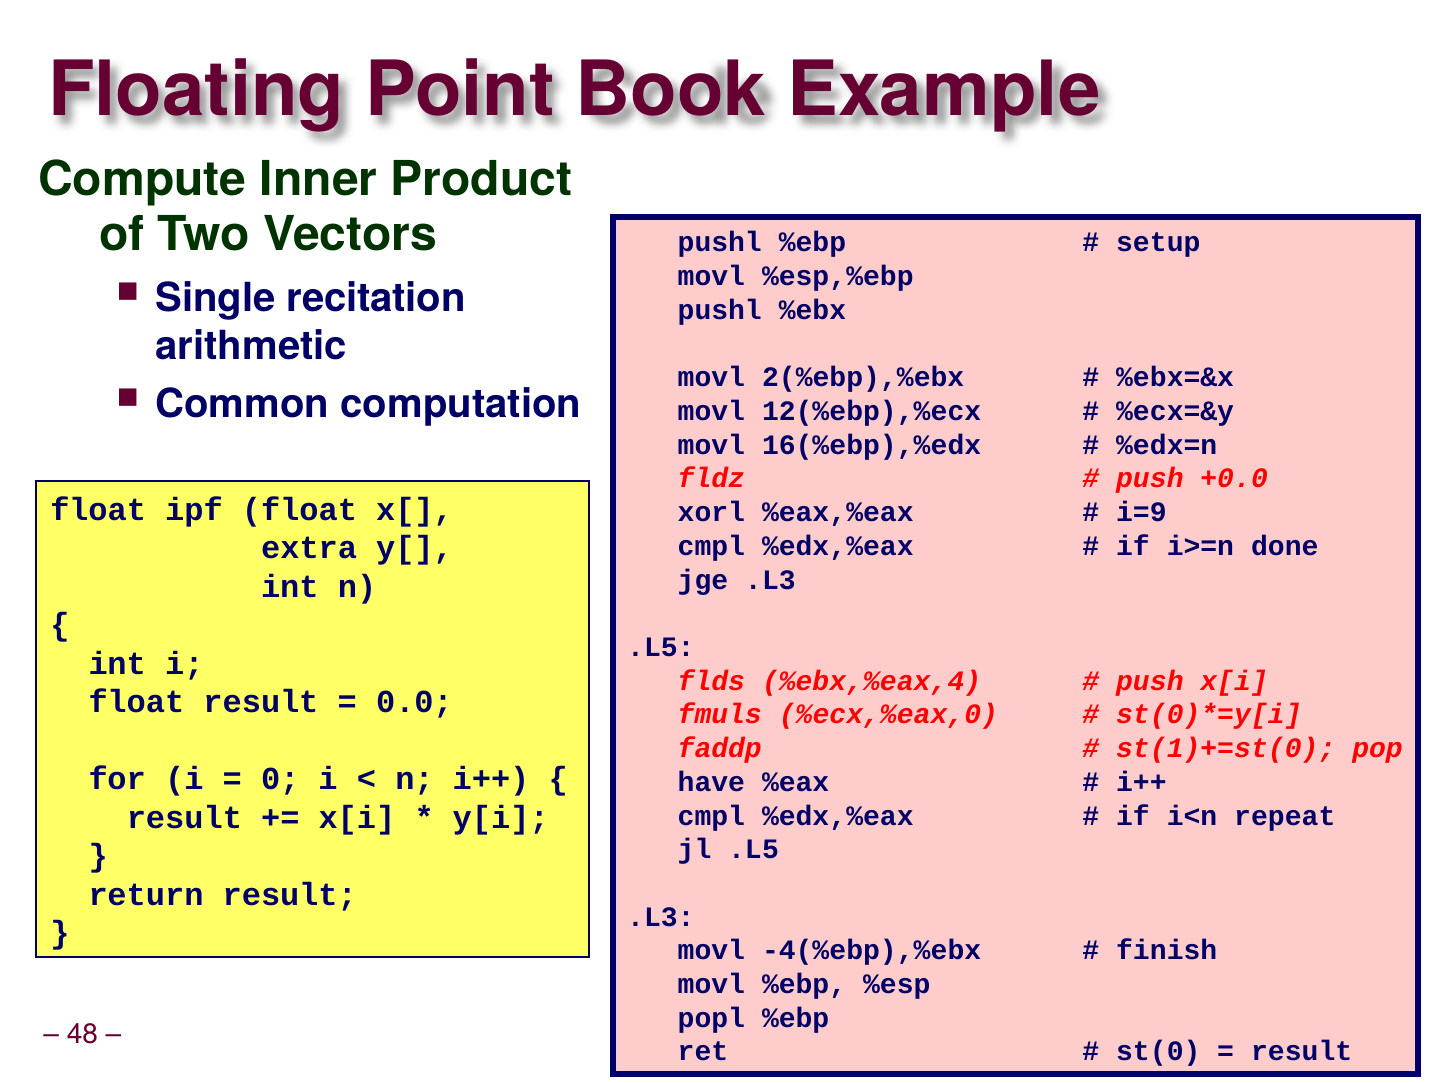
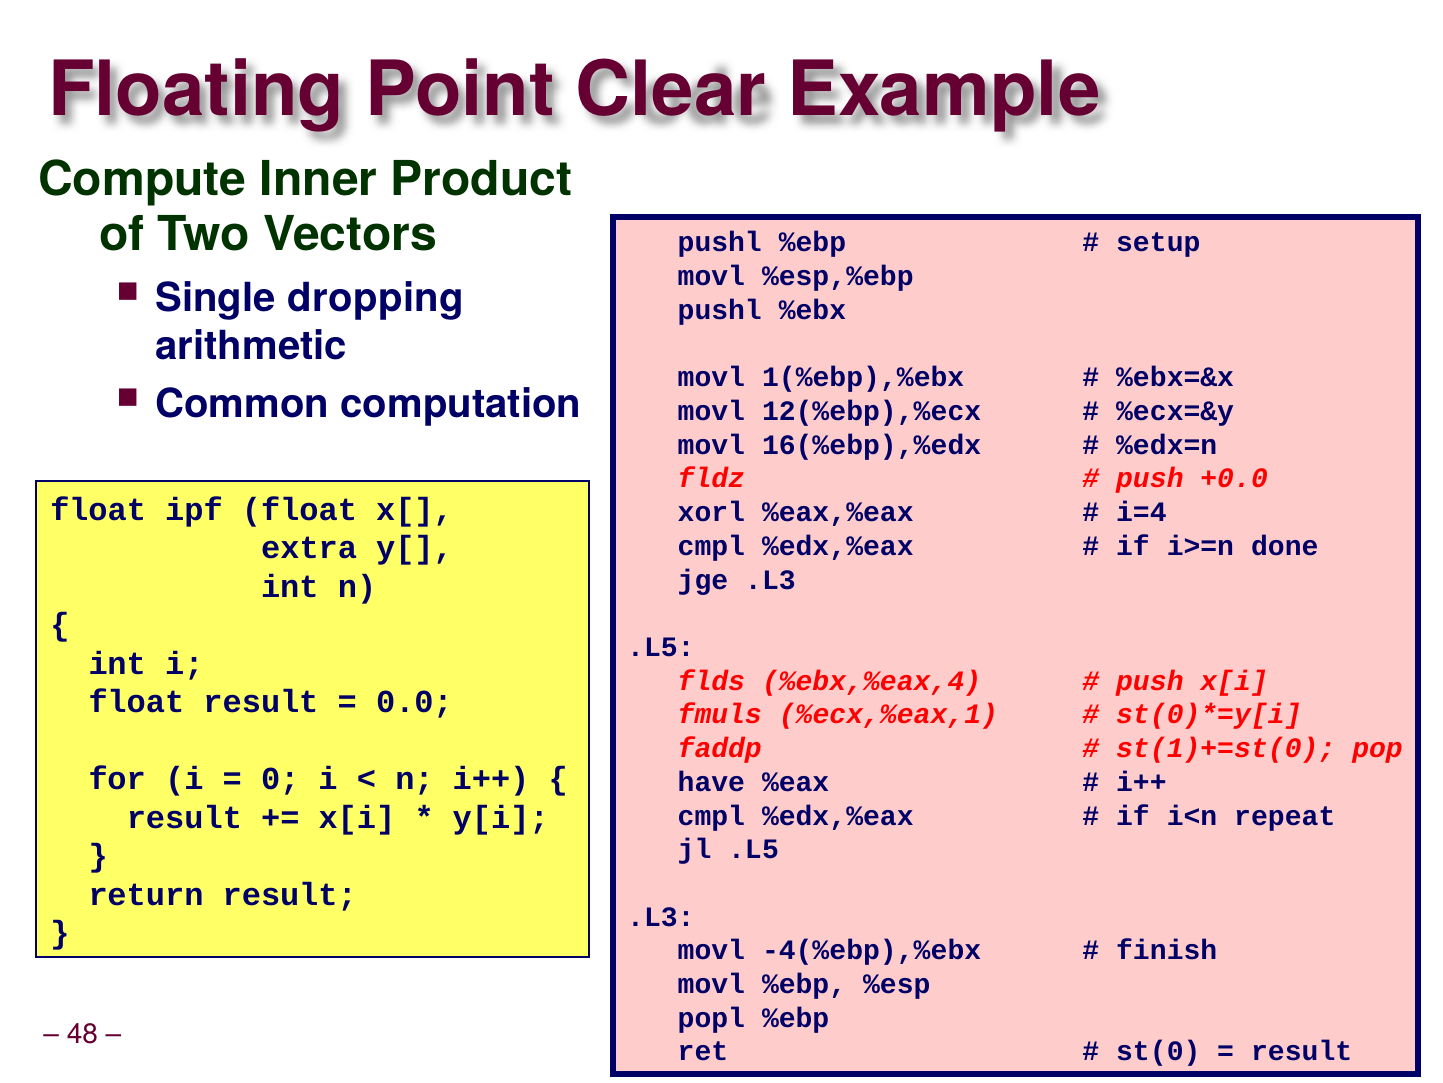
Book: Book -> Clear (671, 91)
recitation: recitation -> dropping (376, 298)
2(%ebp),%ebx: 2(%ebp),%ebx -> 1(%ebp),%ebx (863, 377)
i=9: i=9 -> i=4 (1141, 512)
%ecx,%eax,0: %ecx,%eax,0 -> %ecx,%eax,1 (888, 714)
